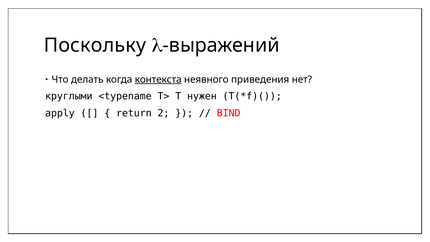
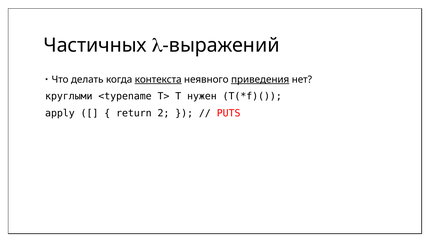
Поскольку: Поскольку -> Частичных (95, 45)
приведения underline: none -> present (260, 79)
BIND: BIND -> PUTS (229, 113)
